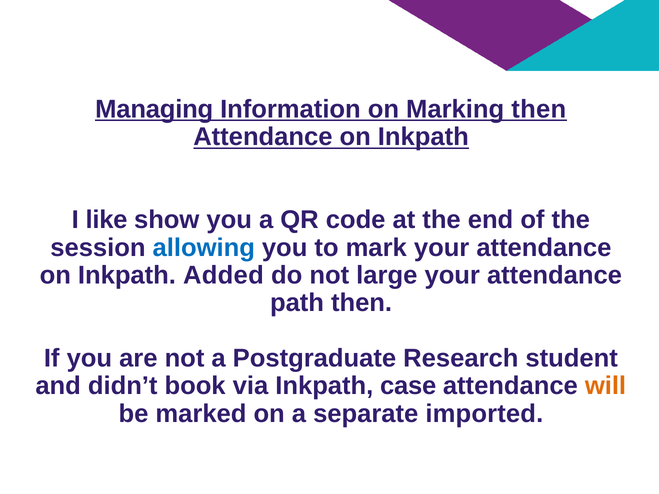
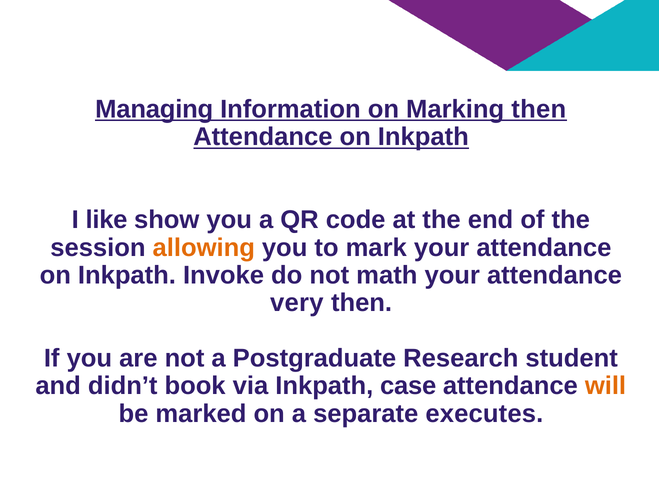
allowing colour: blue -> orange (204, 248)
Added: Added -> Invoke (224, 275)
large: large -> math (387, 275)
path: path -> very (297, 303)
imported: imported -> executes (484, 414)
